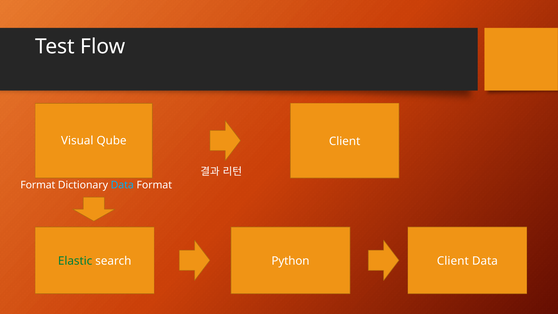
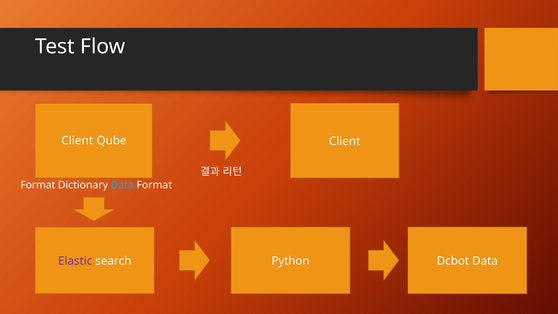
Visual: Visual -> Client (77, 140)
Elastic colour: green -> purple (75, 261)
Client: Client -> Dcbot (453, 261)
